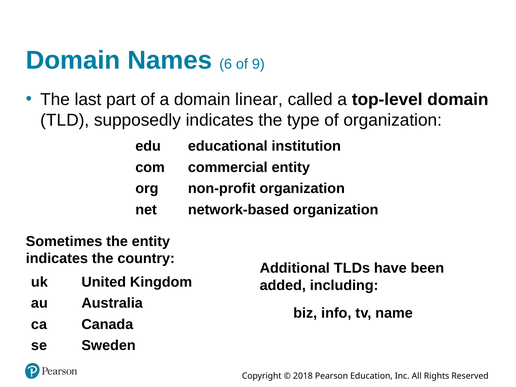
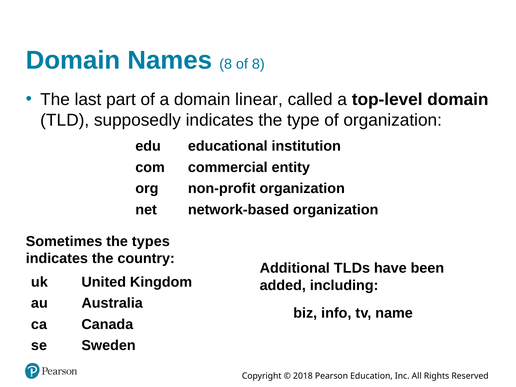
Names 6: 6 -> 8 (226, 64)
of 9: 9 -> 8 (258, 64)
the entity: entity -> types (151, 241)
